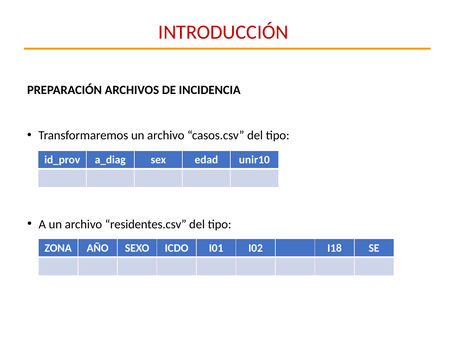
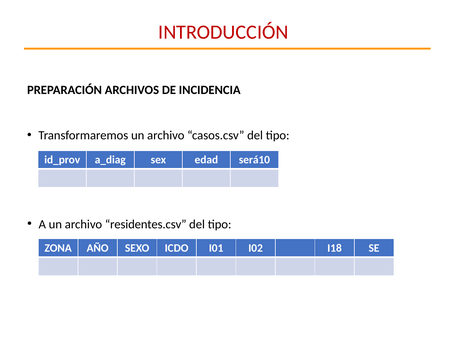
unir10: unir10 -> será10 (254, 160)
